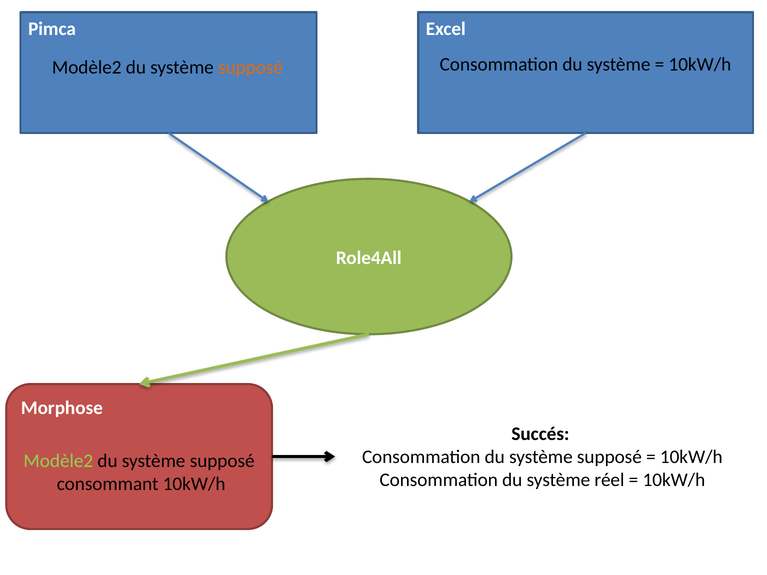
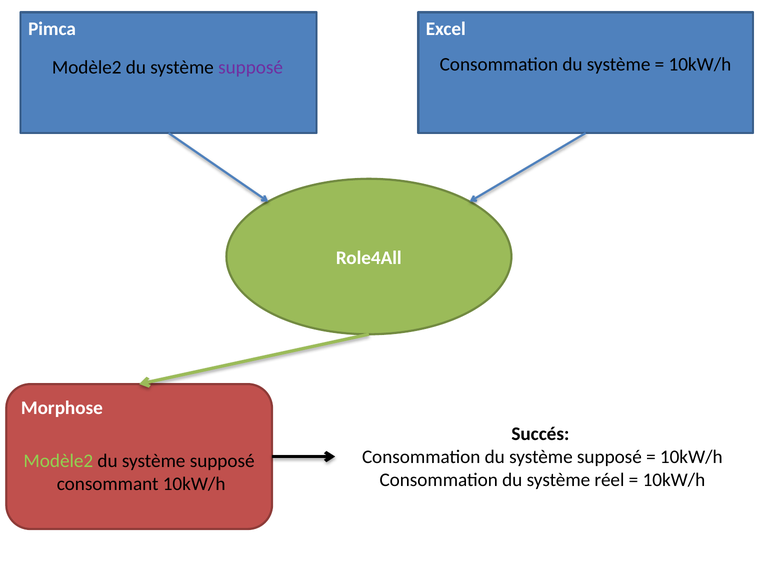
supposé colour: orange -> purple (251, 67)
